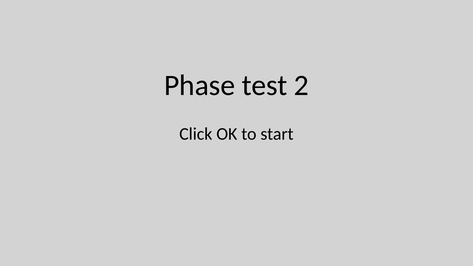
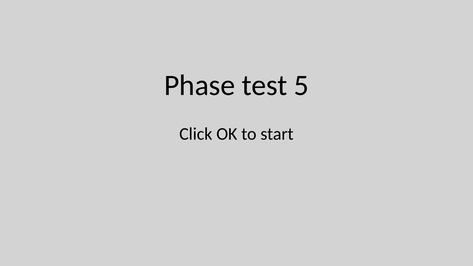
2: 2 -> 5 (301, 85)
